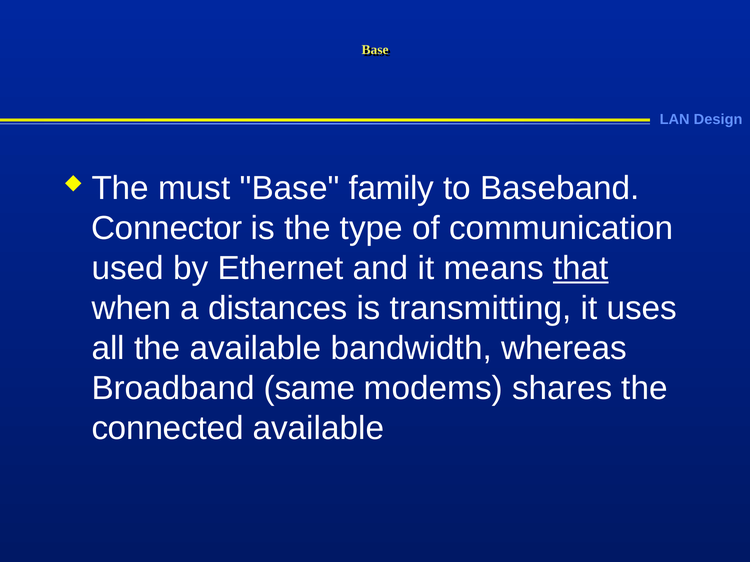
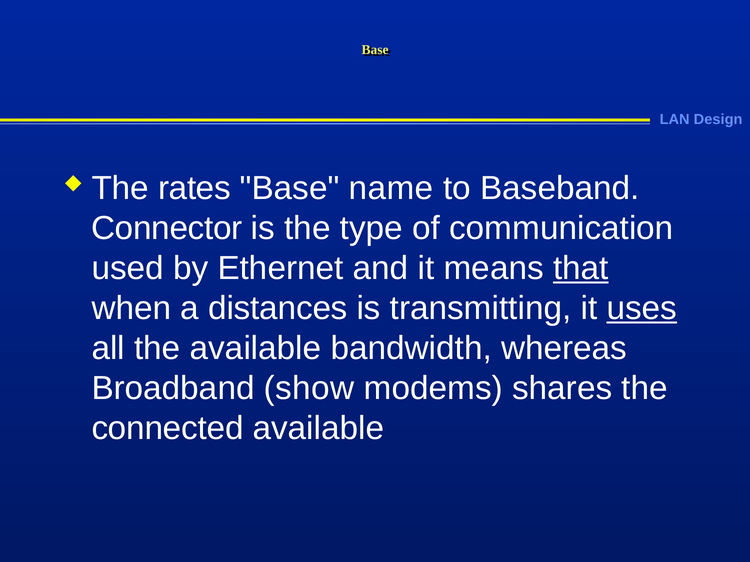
must: must -> rates (194, 188)
family: family -> name (391, 188)
uses underline: none -> present (642, 308)
same: same -> show (309, 389)
